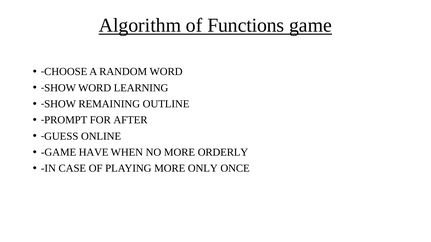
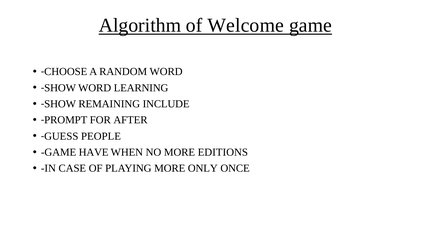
Functions: Functions -> Welcome (246, 26)
OUTLINE: OUTLINE -> INCLUDE (166, 104)
ONLINE: ONLINE -> PEOPLE (101, 136)
ORDERLY: ORDERLY -> EDITIONS (223, 153)
